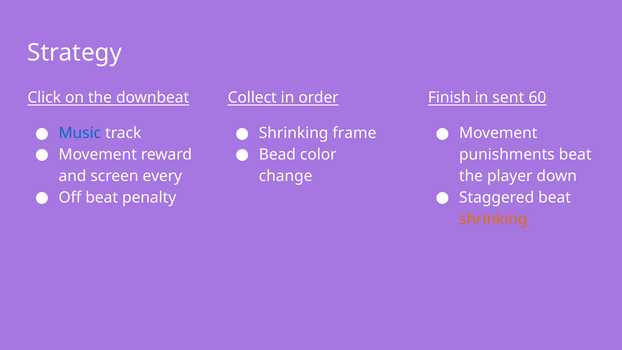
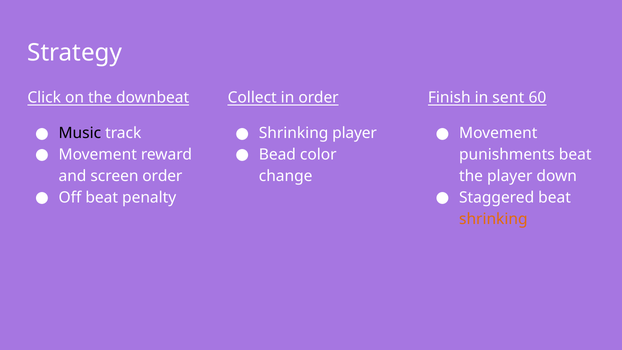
Music colour: blue -> black (80, 133)
Shrinking frame: frame -> player (355, 133)
screen every: every -> order (162, 176)
